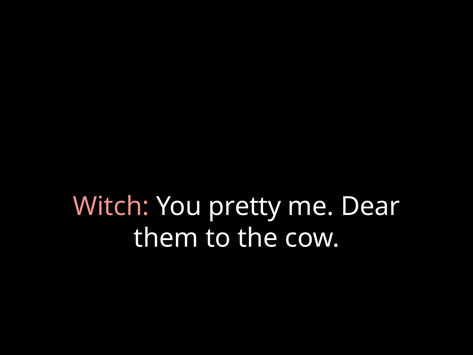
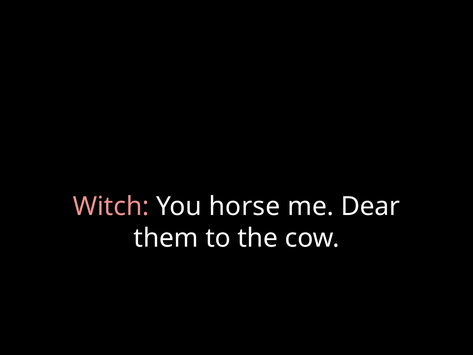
pretty: pretty -> horse (244, 206)
